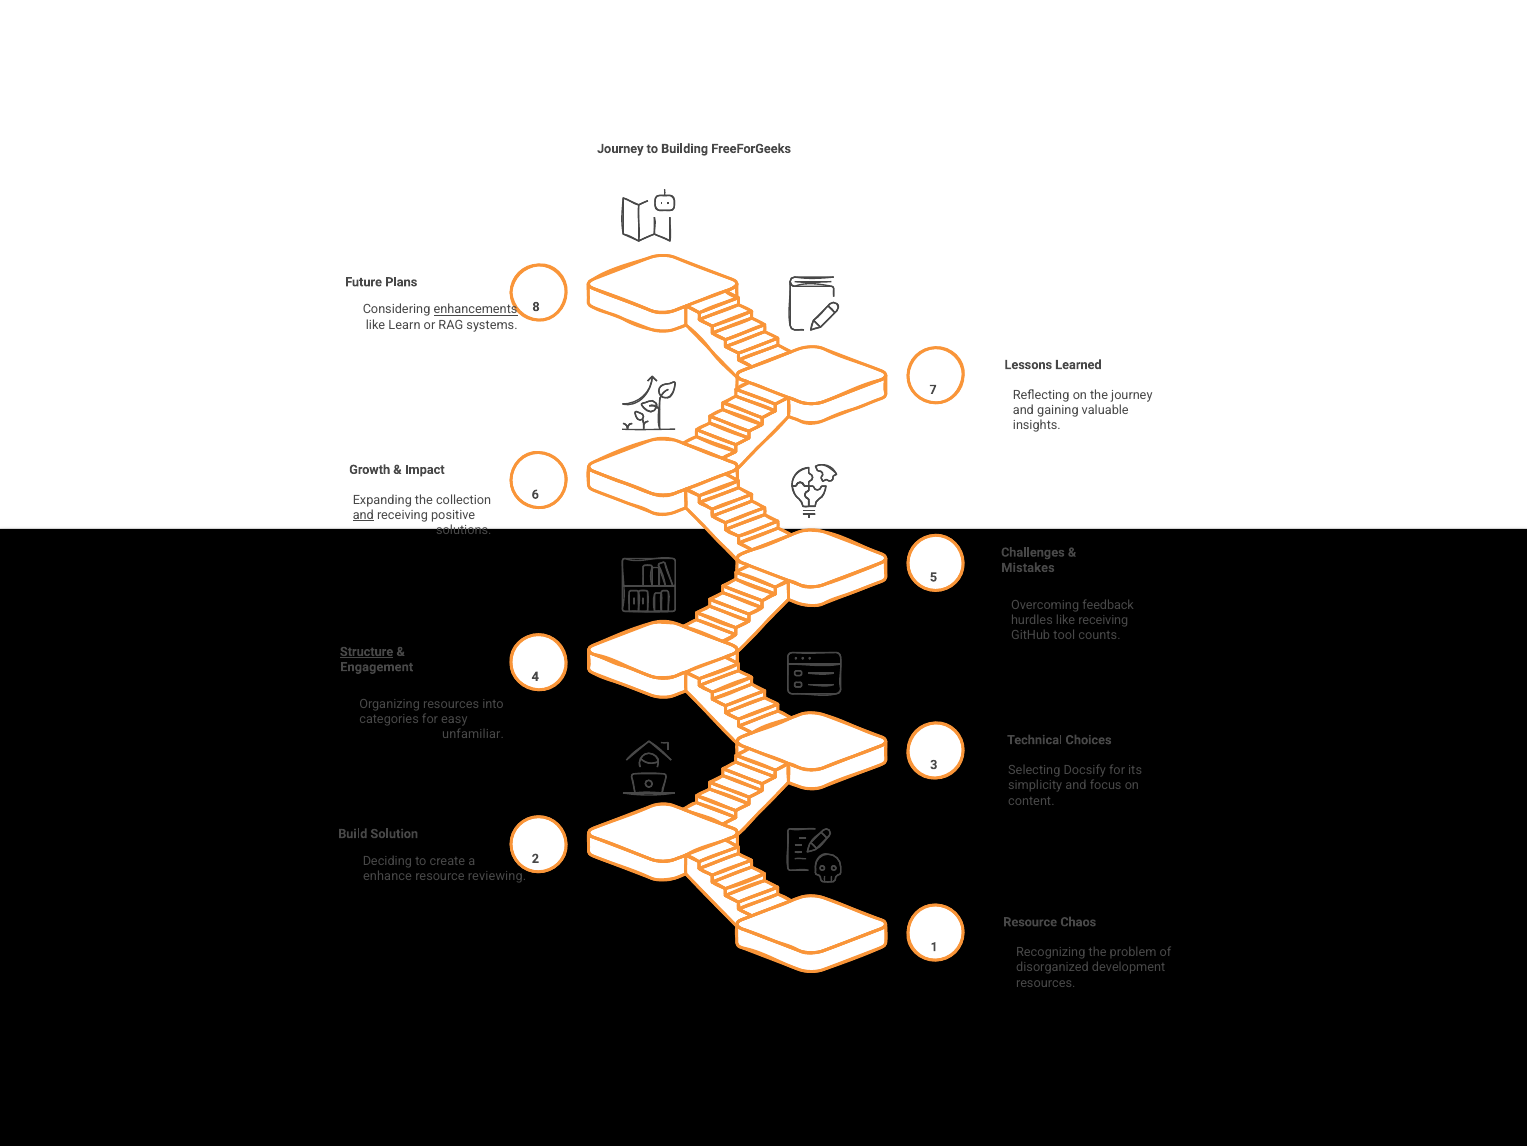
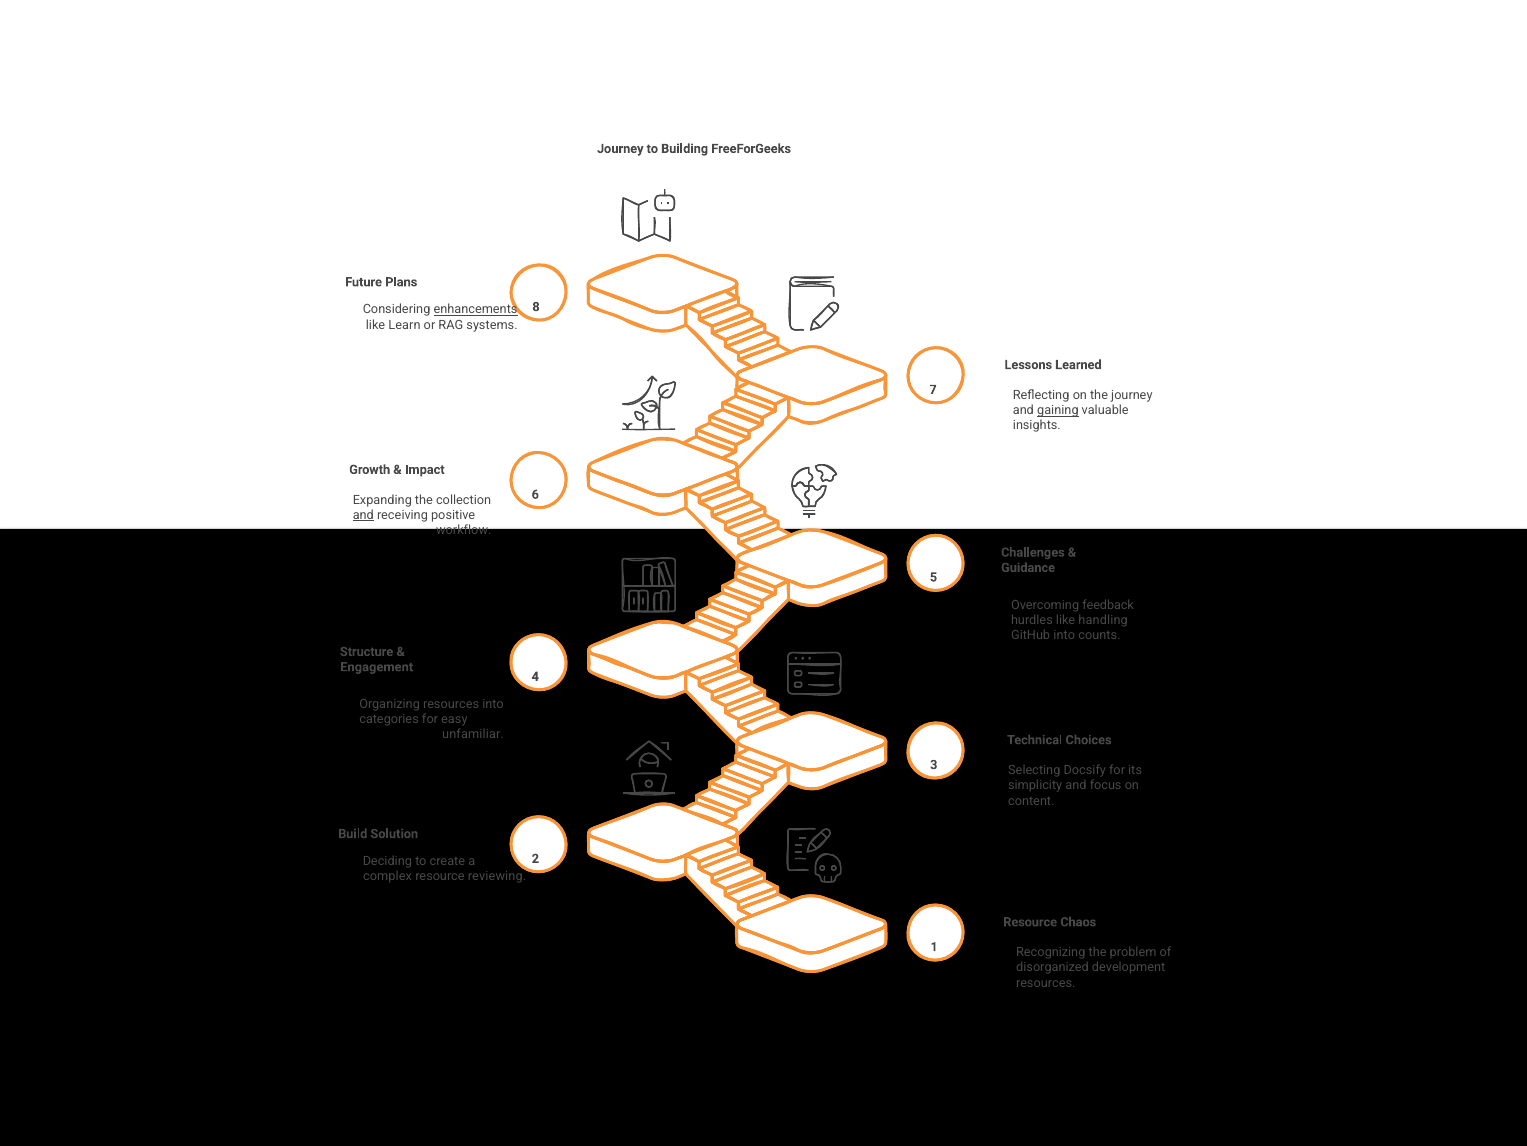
gaining underline: none -> present (1058, 410)
solutions: solutions -> workflow (464, 530)
Mistakes: Mistakes -> Guidance (1028, 567)
like receiving: receiving -> handling (1103, 620)
GitHub tool: tool -> into (1064, 635)
Structure underline: present -> none (367, 651)
enhance: enhance -> complex (388, 876)
